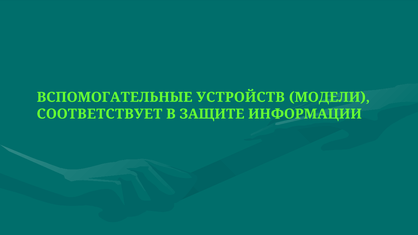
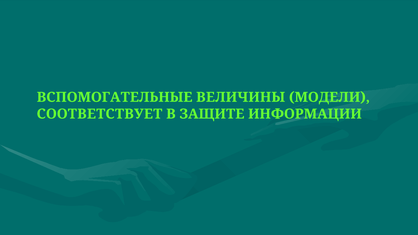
УСТРОЙСТВ: УСТРОЙСТВ -> ВЕЛИЧИНЫ (241, 97)
